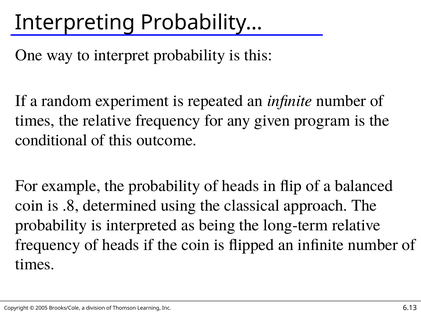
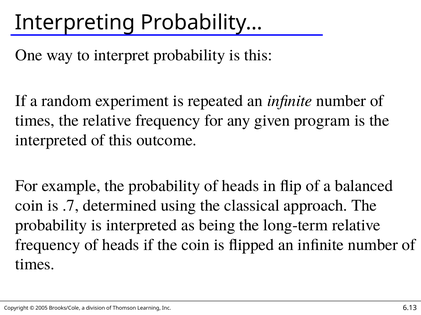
conditional: conditional -> interpreted (51, 140)
.8: .8 -> .7 (71, 206)
